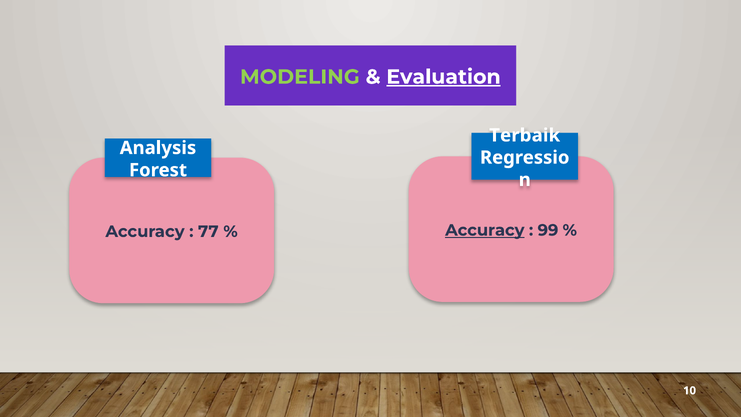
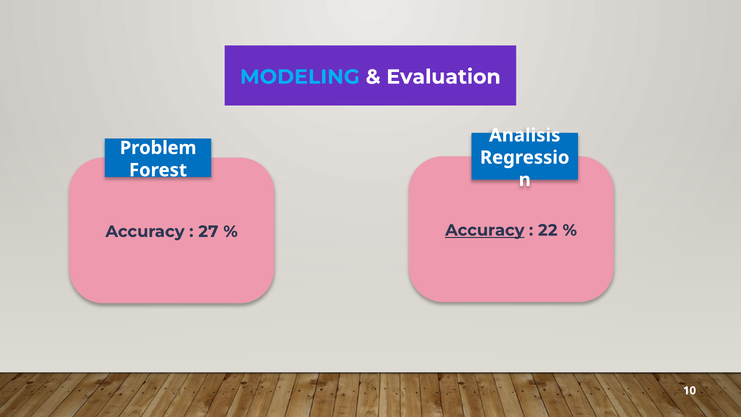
MODELING colour: light green -> light blue (300, 77)
Evaluation underline: present -> none (444, 77)
Terbaik: Terbaik -> Analisis (525, 135)
Analysis: Analysis -> Problem (158, 148)
99: 99 -> 22 (548, 230)
77: 77 -> 27 (208, 231)
